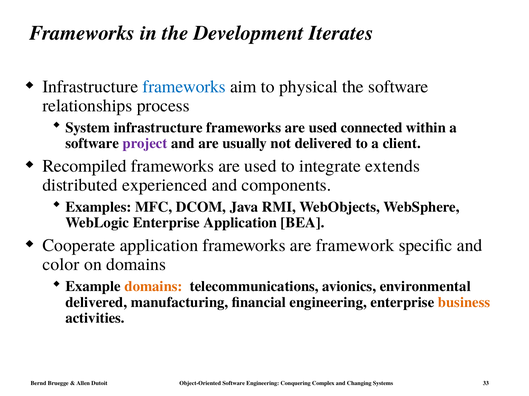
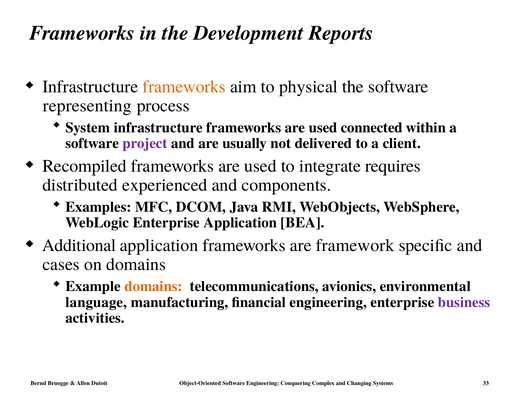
Iterates: Iterates -> Reports (341, 33)
frameworks colour: blue -> orange (184, 87)
relationships: relationships -> representing (87, 106)
extends: extends -> requires (393, 166)
Cooperate: Cooperate -> Additional (79, 246)
color: color -> cases (61, 265)
delivered: delivered -> language (96, 303)
business colour: orange -> purple (464, 303)
